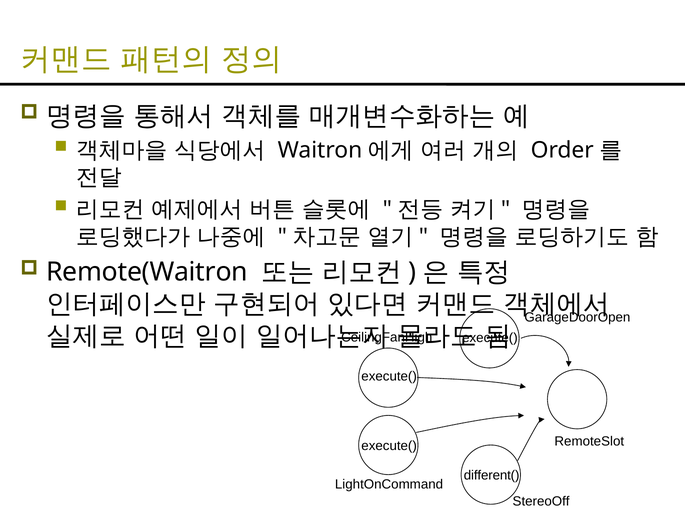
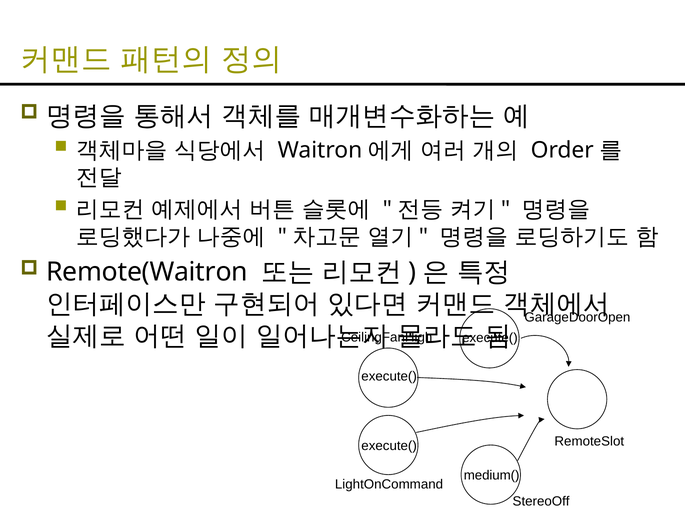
different(: different( -> medium( (492, 476)
